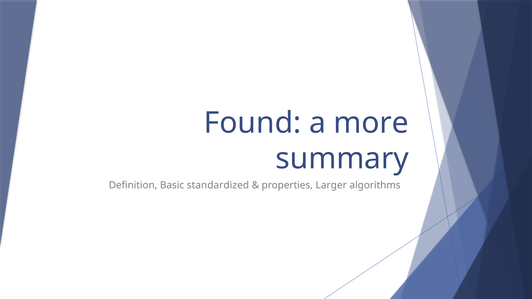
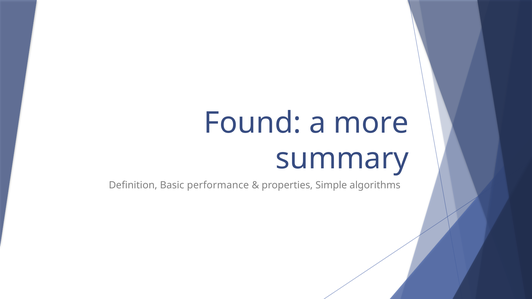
standardized: standardized -> performance (218, 185)
Larger: Larger -> Simple (331, 185)
